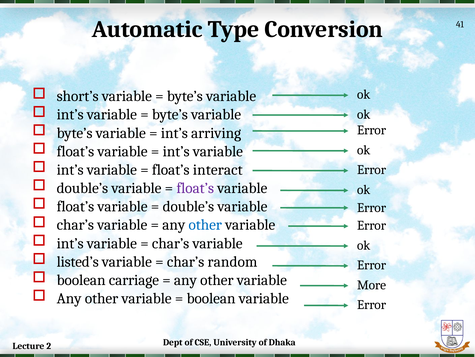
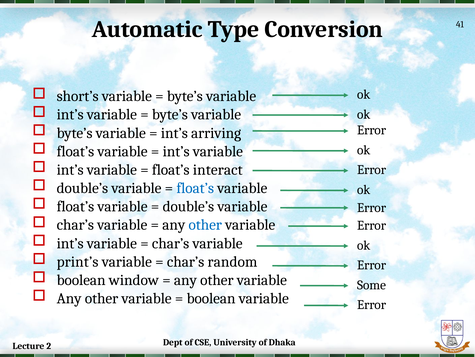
float’s colour: purple -> blue (195, 188)
listed’s: listed’s -> print’s (78, 261)
carriage: carriage -> window (134, 280)
More: More -> Some (372, 284)
